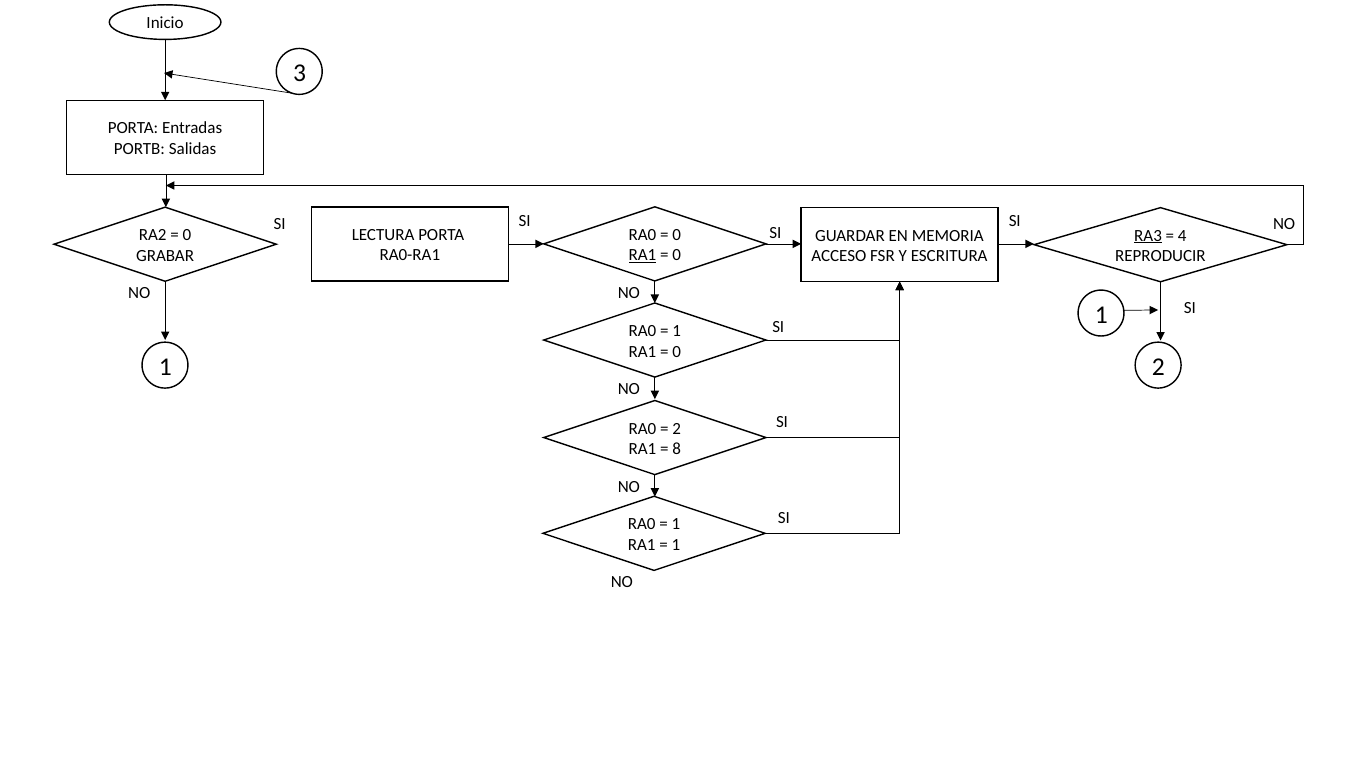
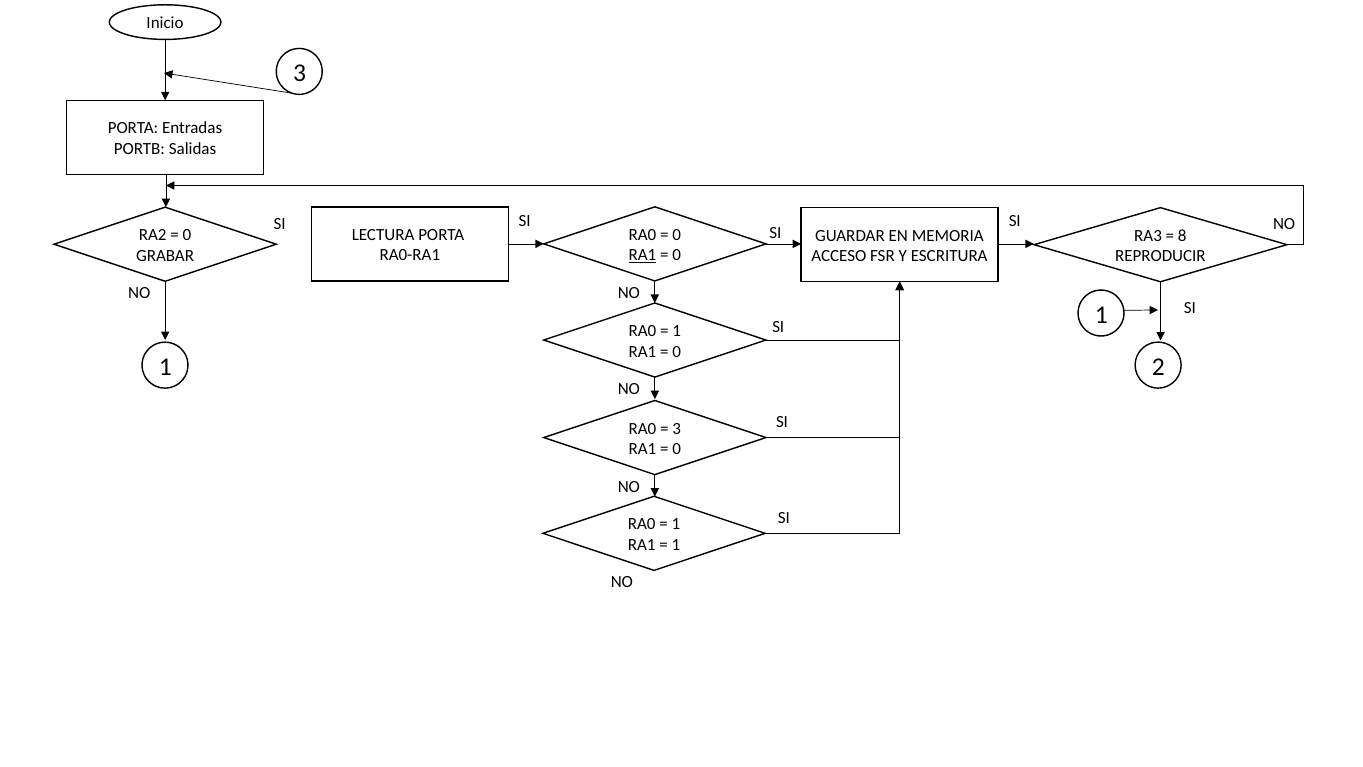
RA3 underline: present -> none (1148, 236)
4: 4 -> 8 (1182, 236)
2: 2 -> 3 (677, 428)
8: 8 -> 0 (677, 449)
